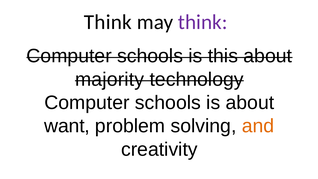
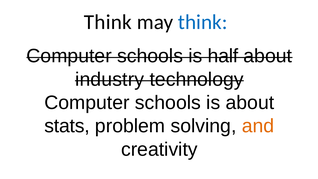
think colour: purple -> blue (203, 22)
this: this -> half (223, 56)
majority: majority -> industry (110, 79)
want: want -> stats (67, 126)
